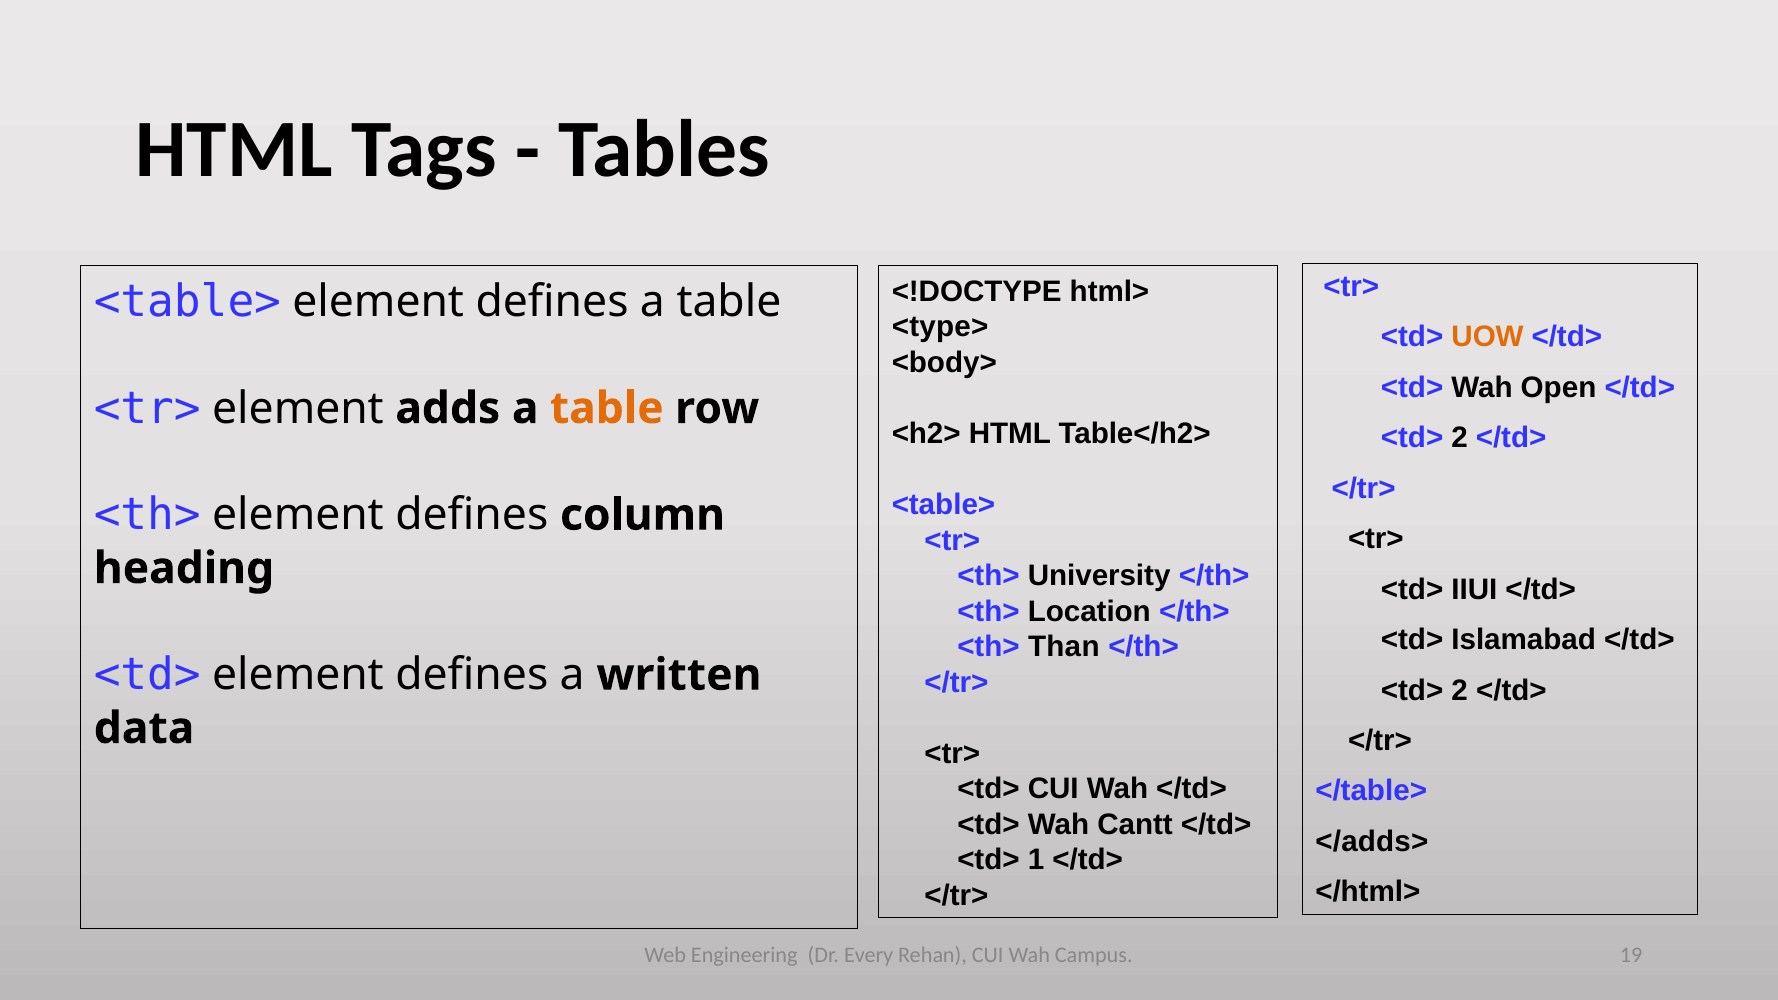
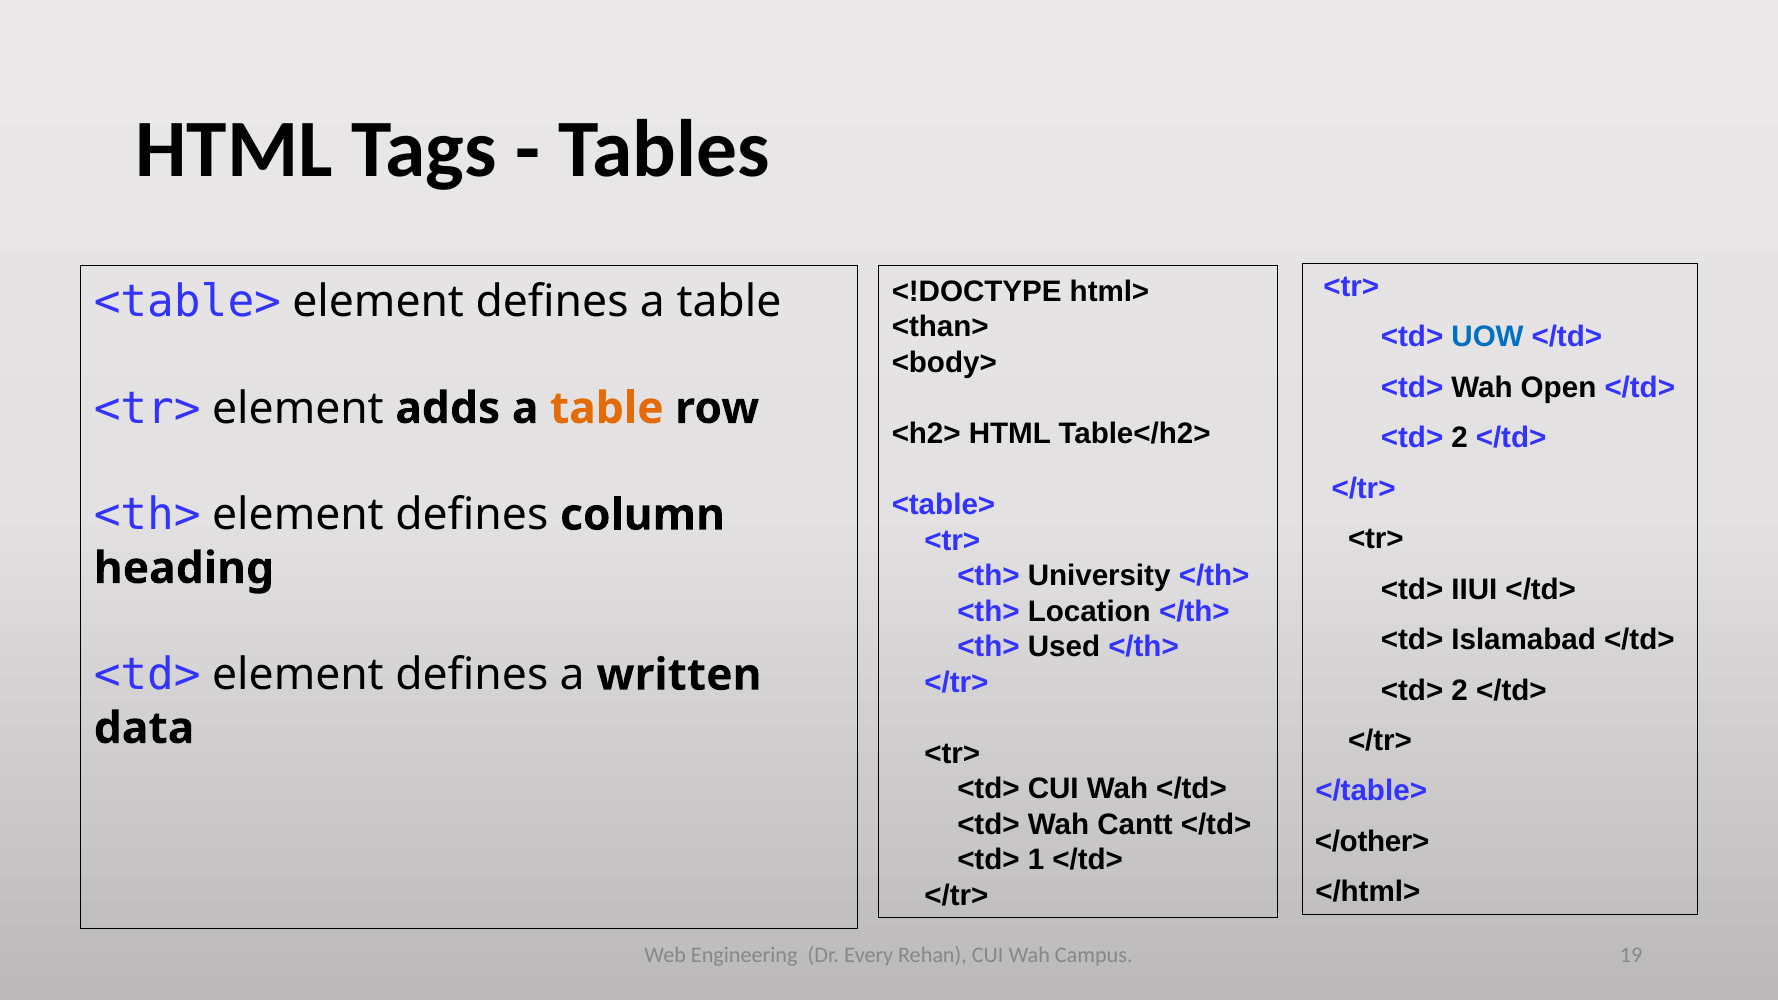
<type>: <type> -> <than> (940, 327)
UOW colour: orange -> blue (1488, 337)
Than: Than -> Used (1064, 647)
</adds>: </adds> -> </other> (1372, 842)
